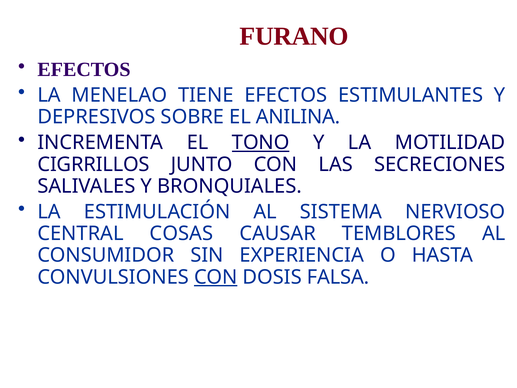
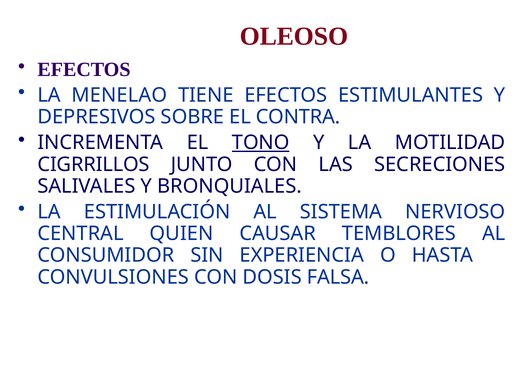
FURANO: FURANO -> OLEOSO (294, 36)
ANILINA: ANILINA -> CONTRA (298, 117)
COSAS: COSAS -> QUIEN (181, 233)
CON underline: present -> none (216, 277)
